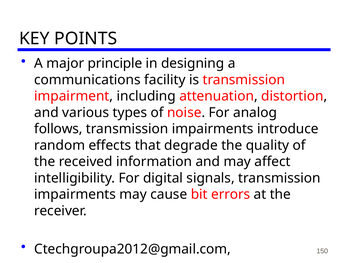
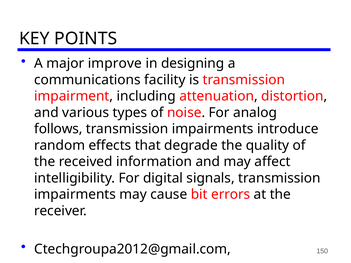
principle: principle -> improve (115, 64)
